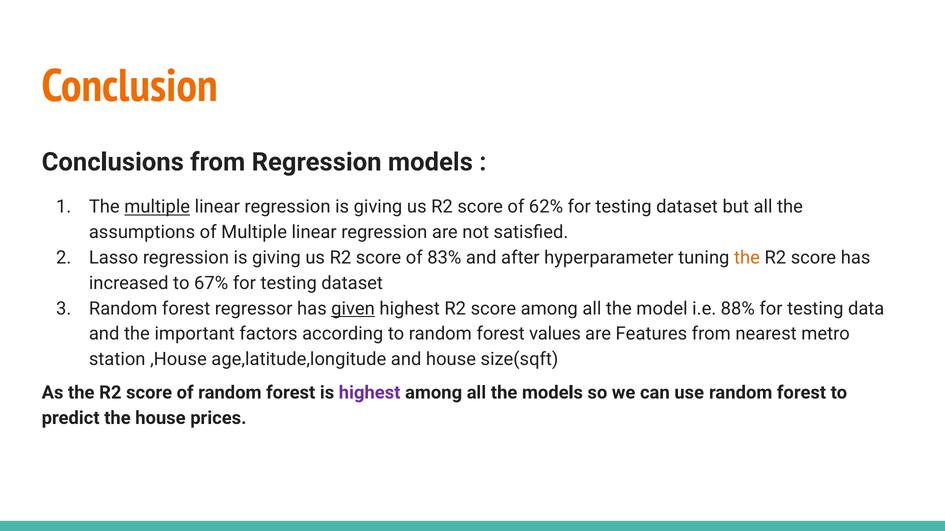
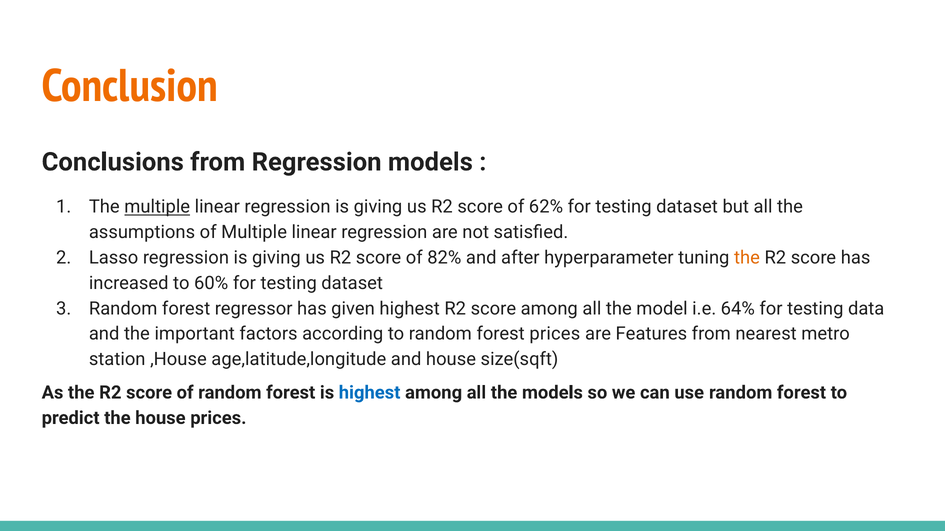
83%: 83% -> 82% (444, 258)
67%: 67% -> 60% (211, 283)
given underline: present -> none (353, 309)
88%: 88% -> 64% (738, 309)
forest values: values -> prices (555, 334)
highest colour: purple -> blue (370, 393)
